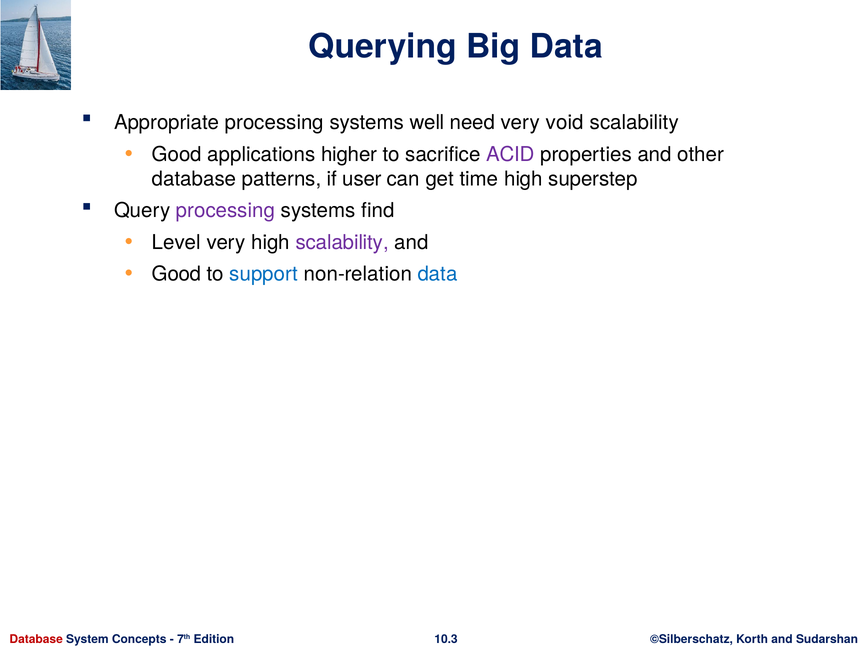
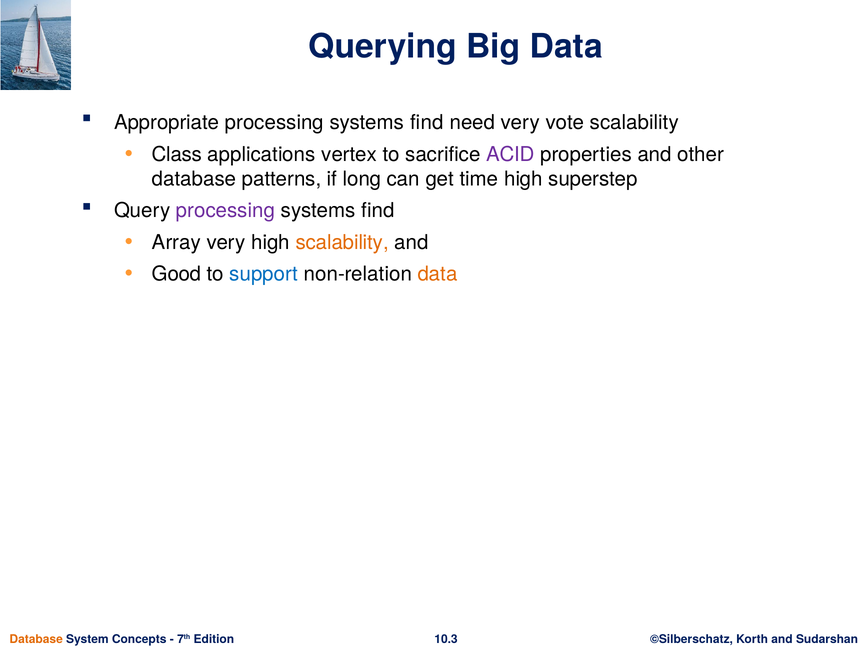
well: well -> find (427, 123)
void: void -> vote (565, 123)
Good: Good -> Class (177, 154)
higher: higher -> vertex (349, 154)
user: user -> long (362, 179)
Level: Level -> Array (176, 242)
scalability colour: purple -> orange (342, 242)
data colour: blue -> orange (438, 274)
Database colour: red -> orange (36, 639)
